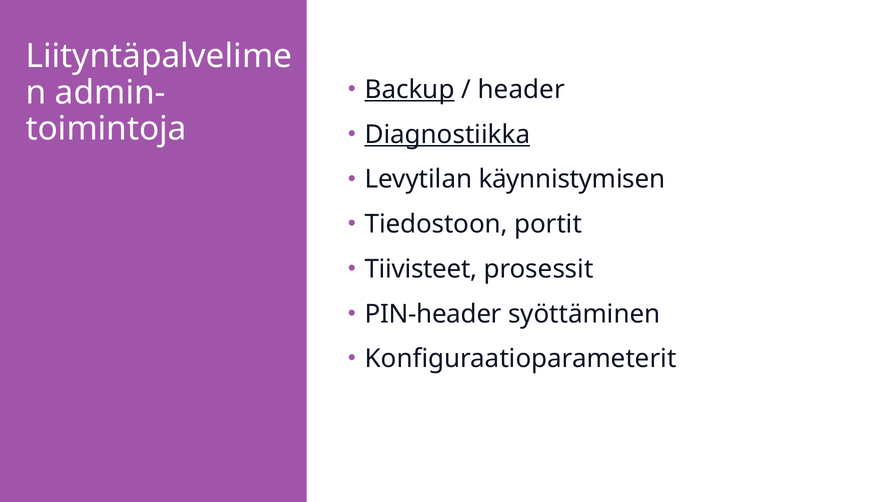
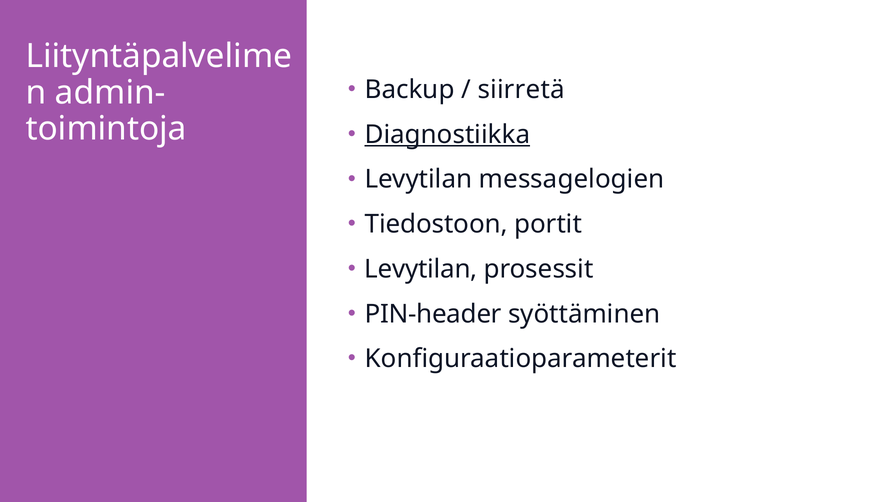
Backup underline: present -> none (410, 90)
header: header -> siirretä (521, 90)
käynnistymisen: käynnistymisen -> messagelogien (572, 179)
Tiivisteet: Tiivisteet -> Levytilan (421, 269)
